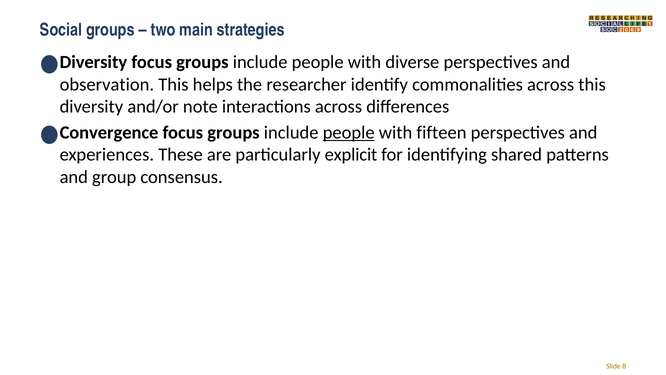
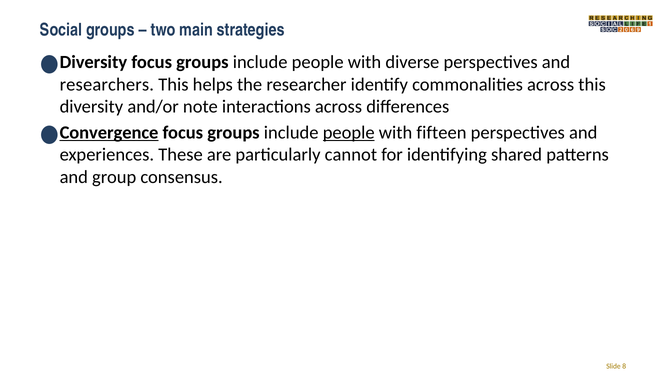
observation: observation -> researchers (107, 84)
Convergence underline: none -> present (109, 133)
explicit: explicit -> cannot (351, 155)
